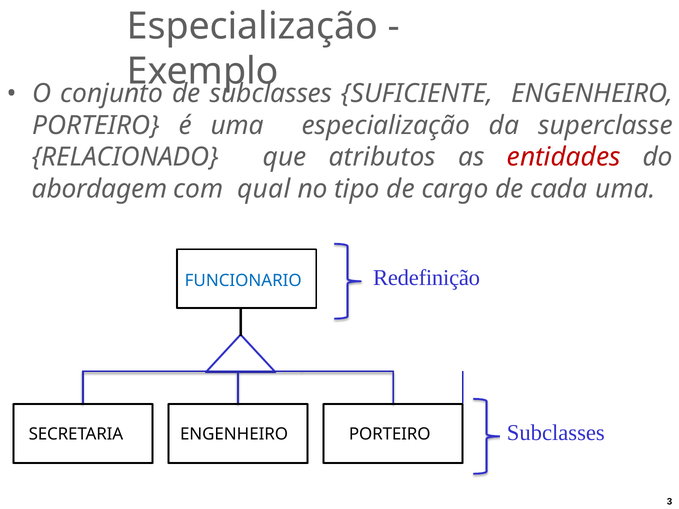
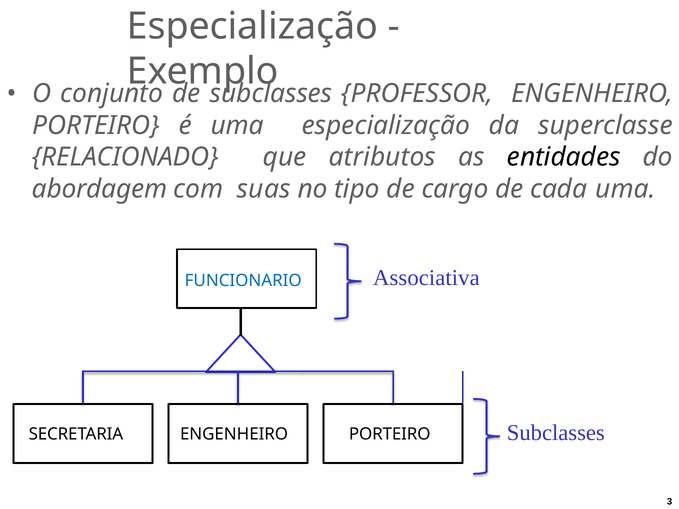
SUFICIENTE: SUFICIENTE -> PROFESSOR (417, 94)
entidades colour: red -> black (564, 157)
qual: qual -> suas (264, 189)
Redefinição: Redefinição -> Associativa (426, 278)
